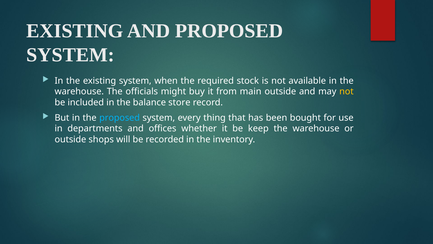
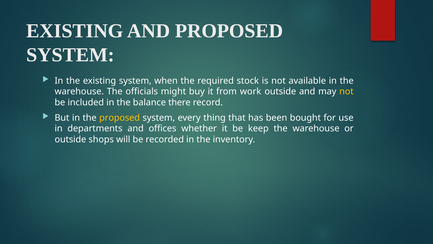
main: main -> work (251, 91)
store: store -> there (179, 102)
proposed colour: light blue -> yellow (120, 118)
